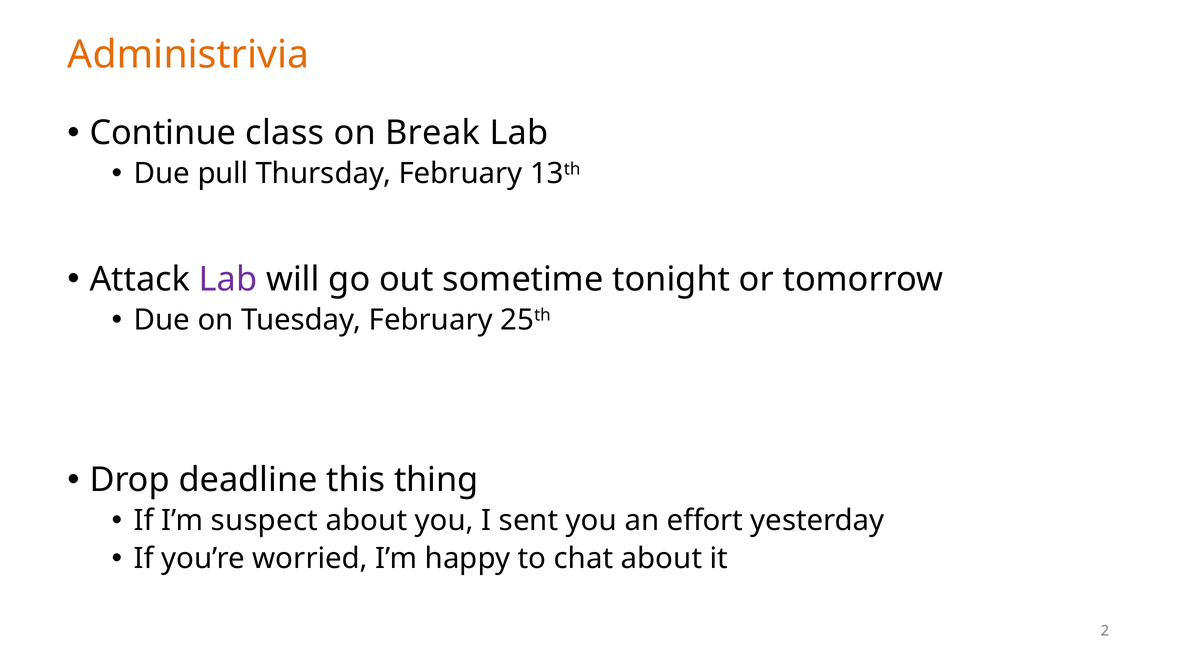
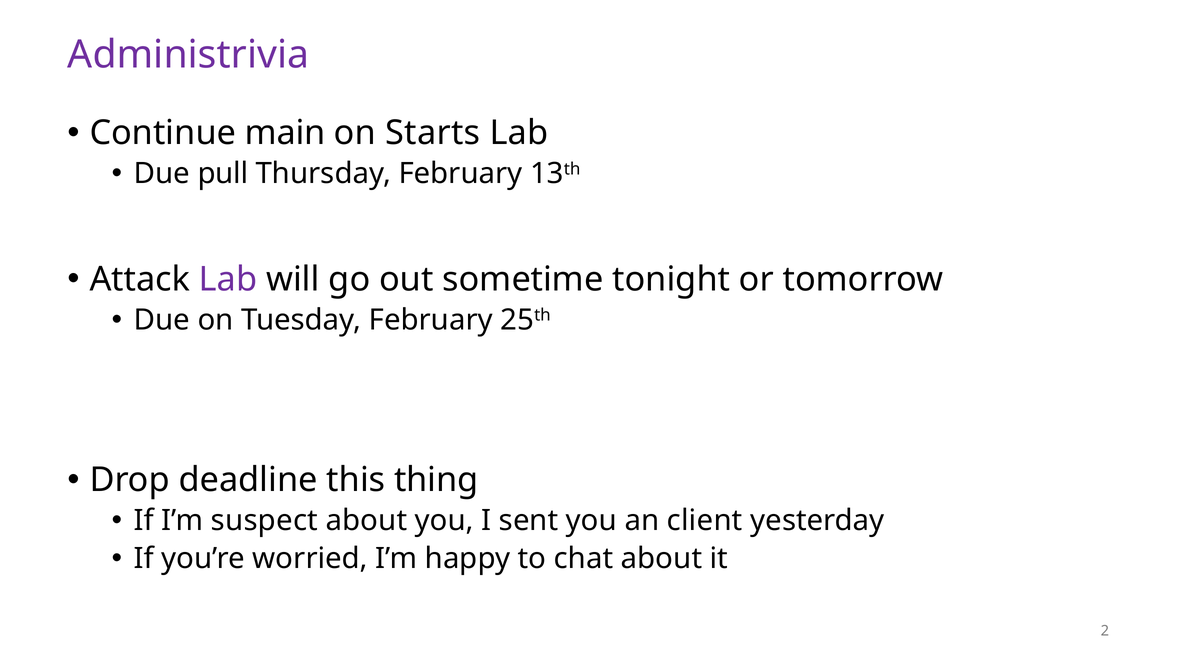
Administrivia colour: orange -> purple (188, 55)
class: class -> main (285, 133)
Break: Break -> Starts (433, 133)
effort: effort -> client (705, 521)
